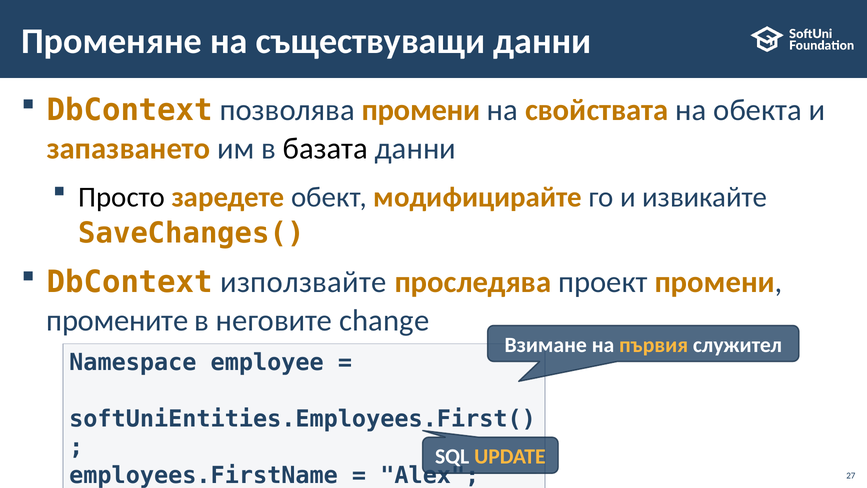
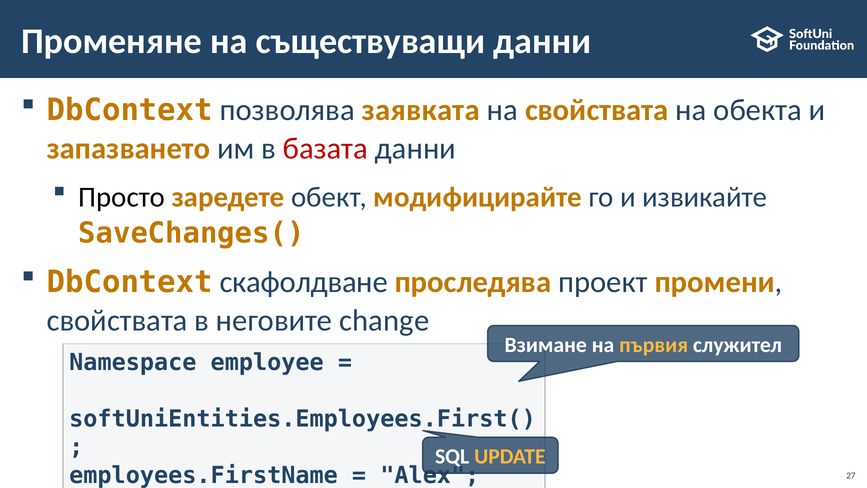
позволява промени: промени -> заявката (421, 110)
базата colour: black -> red (325, 149)
използвайте: използвайте -> скафолдване (304, 282)
промените: промените -> свойствата (117, 320)
